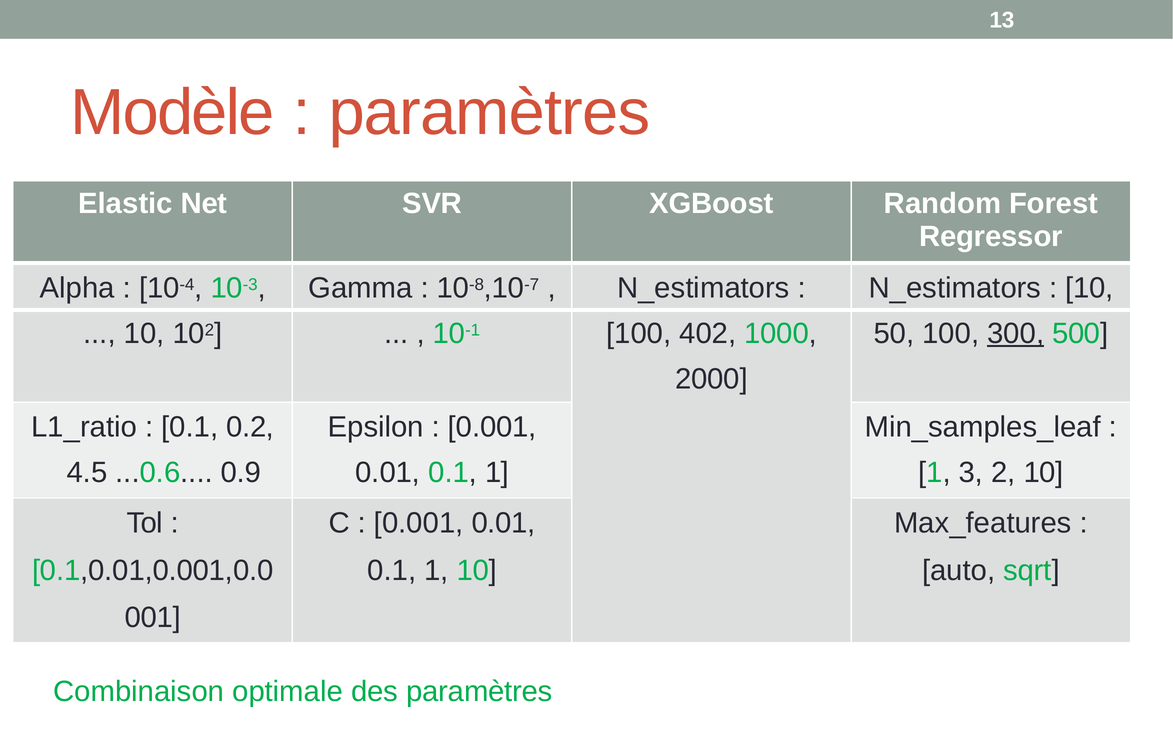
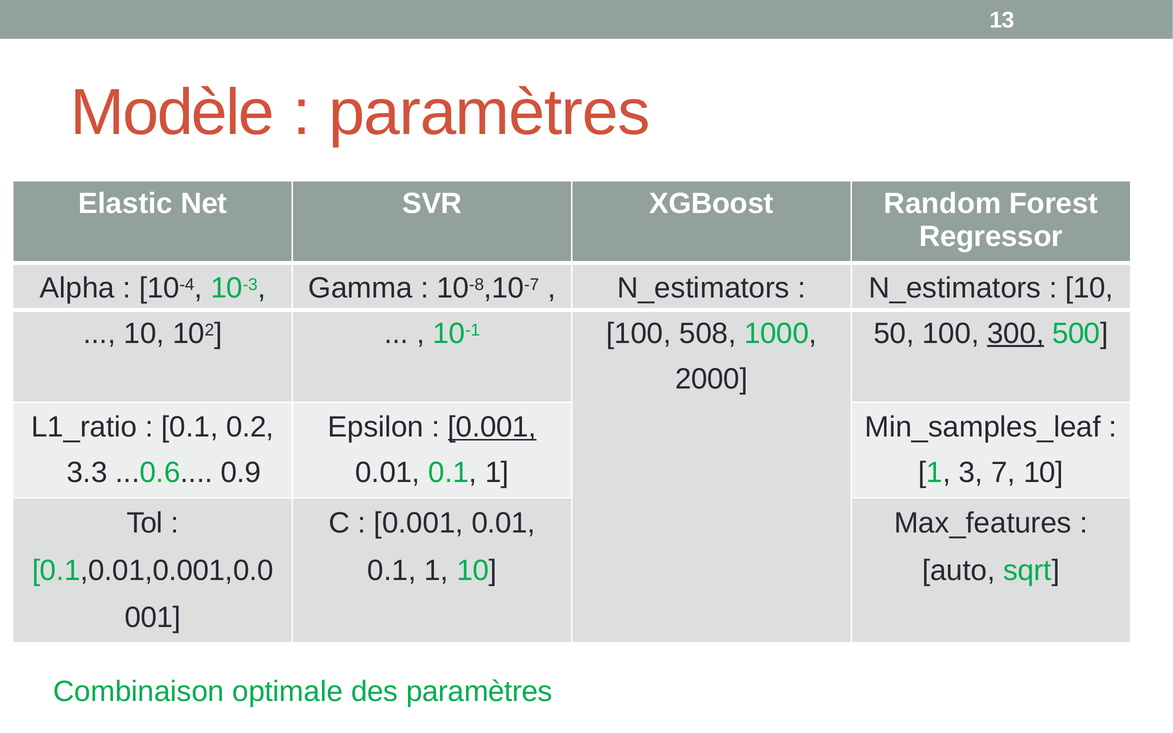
402: 402 -> 508 (708, 333)
0.001 underline: none -> present (492, 427)
4.5: 4.5 -> 3.3 (87, 473)
2: 2 -> 7 (1003, 473)
